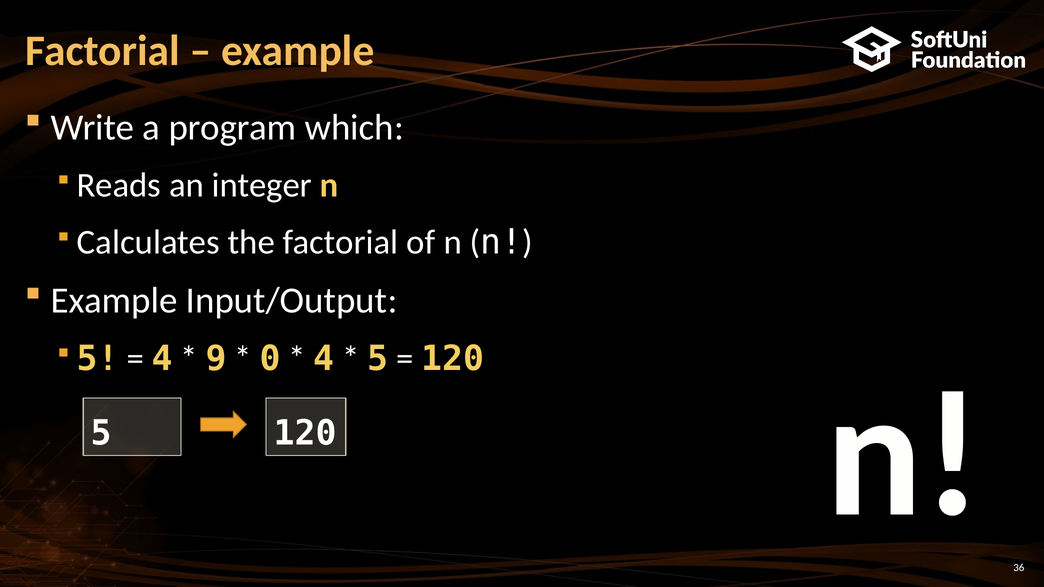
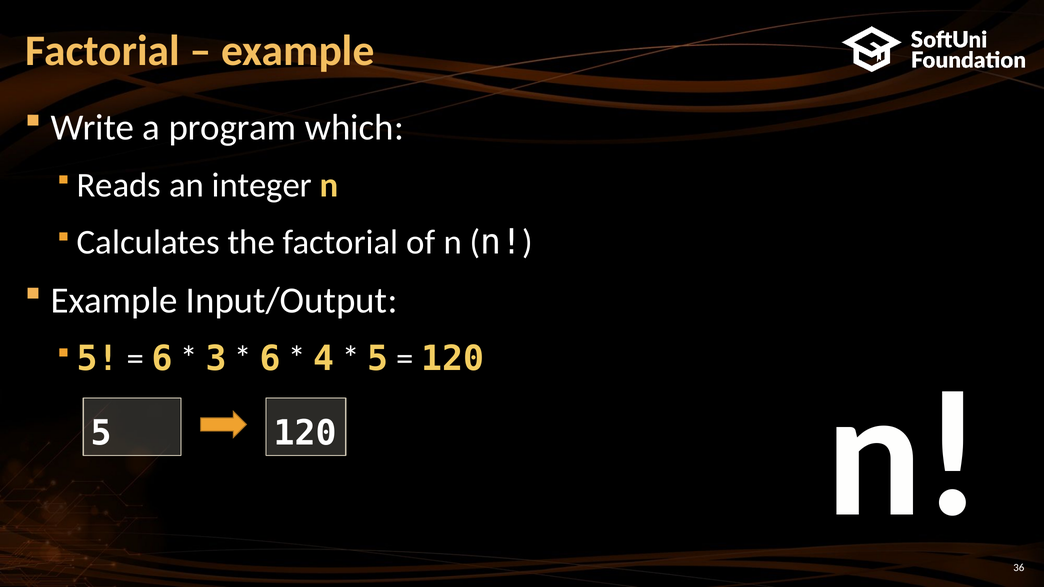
4: 4 -> 6 (162, 359)
9: 9 -> 3 (216, 359)
0: 0 -> 6 (270, 359)
